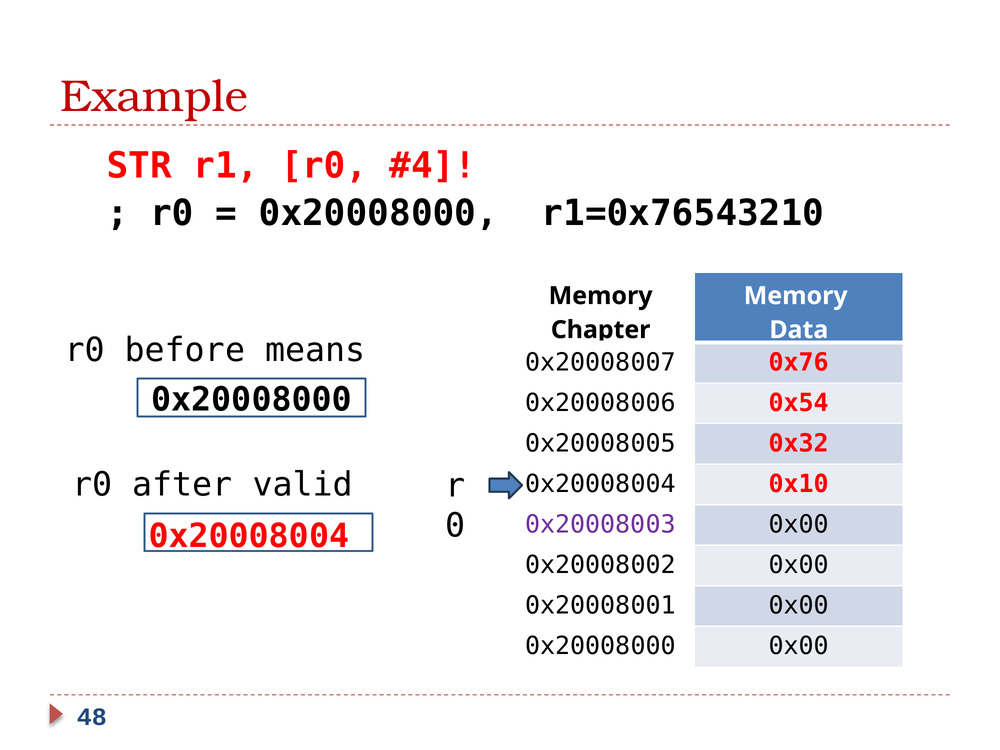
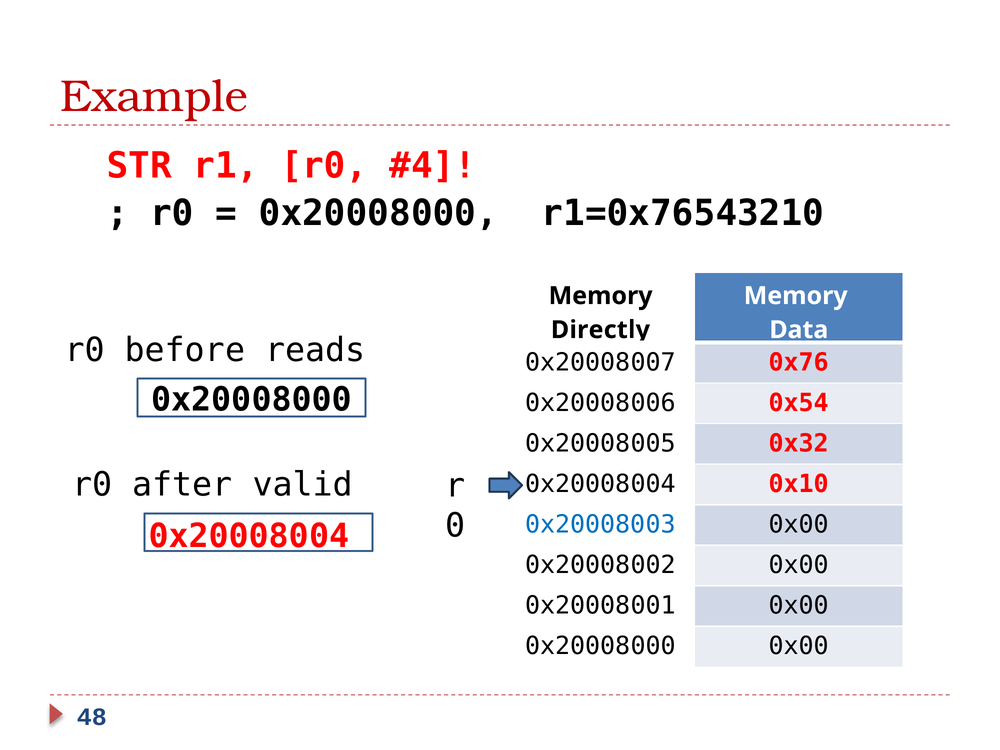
Chapter: Chapter -> Directly (600, 330)
means: means -> reads (315, 350)
0x20008003 colour: purple -> blue (600, 525)
